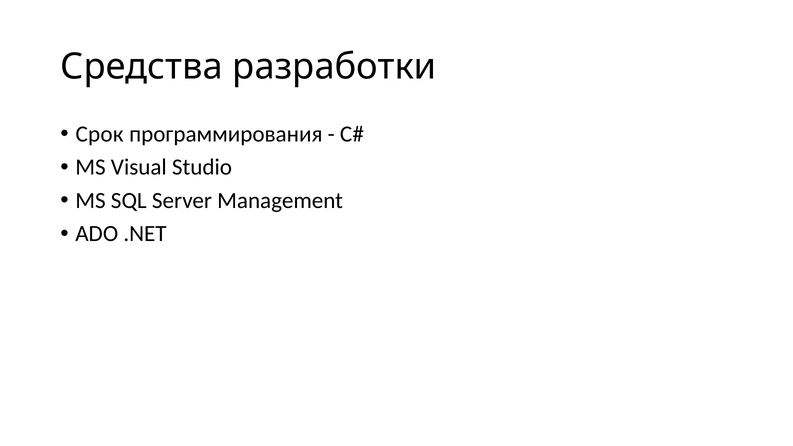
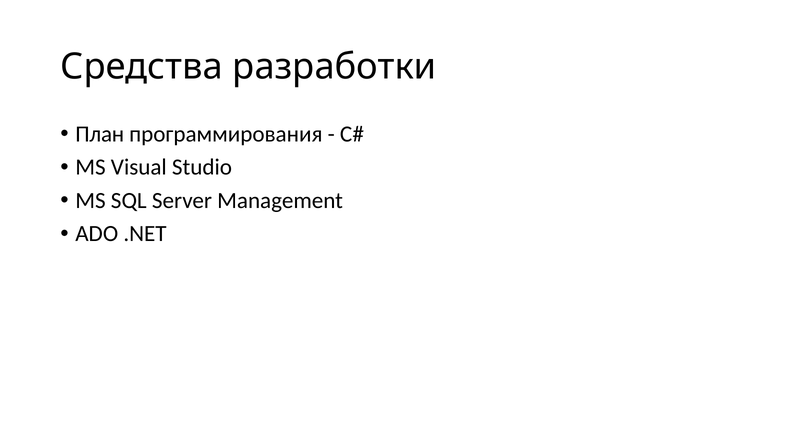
Срок: Срок -> План (100, 134)
